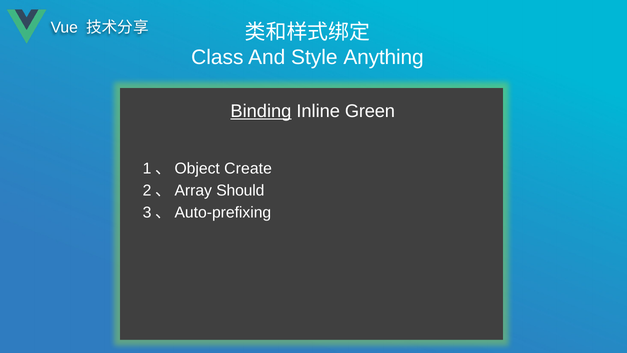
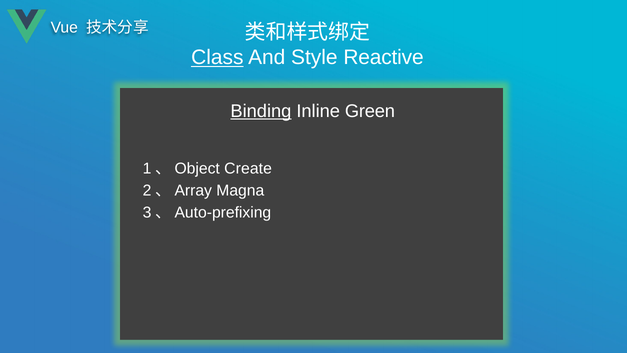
Class underline: none -> present (217, 57)
Anything: Anything -> Reactive (384, 57)
Should: Should -> Magna (240, 191)
